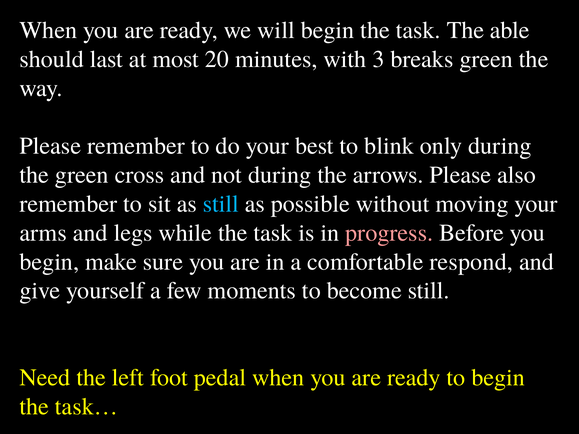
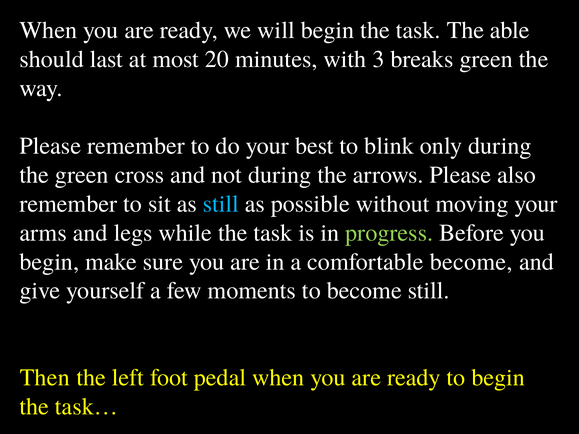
progress colour: pink -> light green (389, 233)
comfortable respond: respond -> become (471, 262)
Need: Need -> Then (45, 378)
